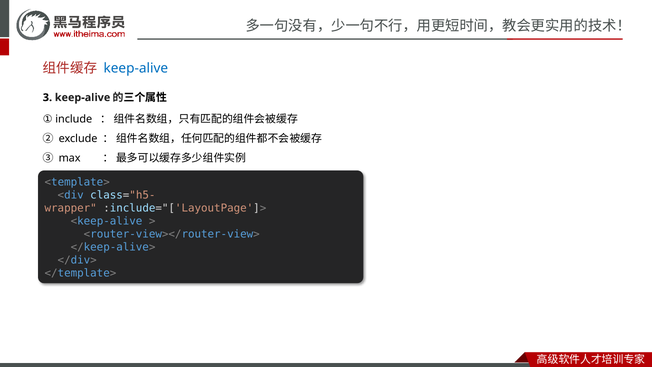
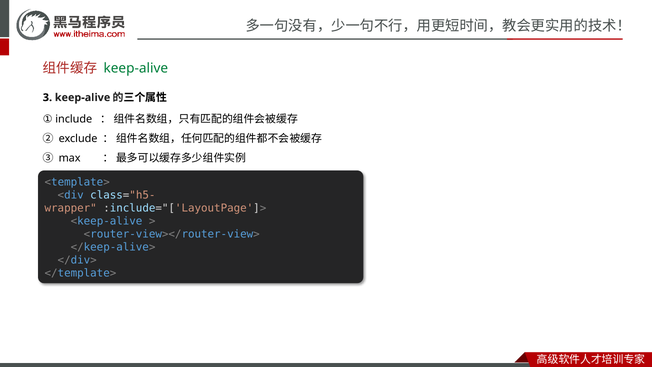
keep-alive colour: blue -> green (136, 68)
